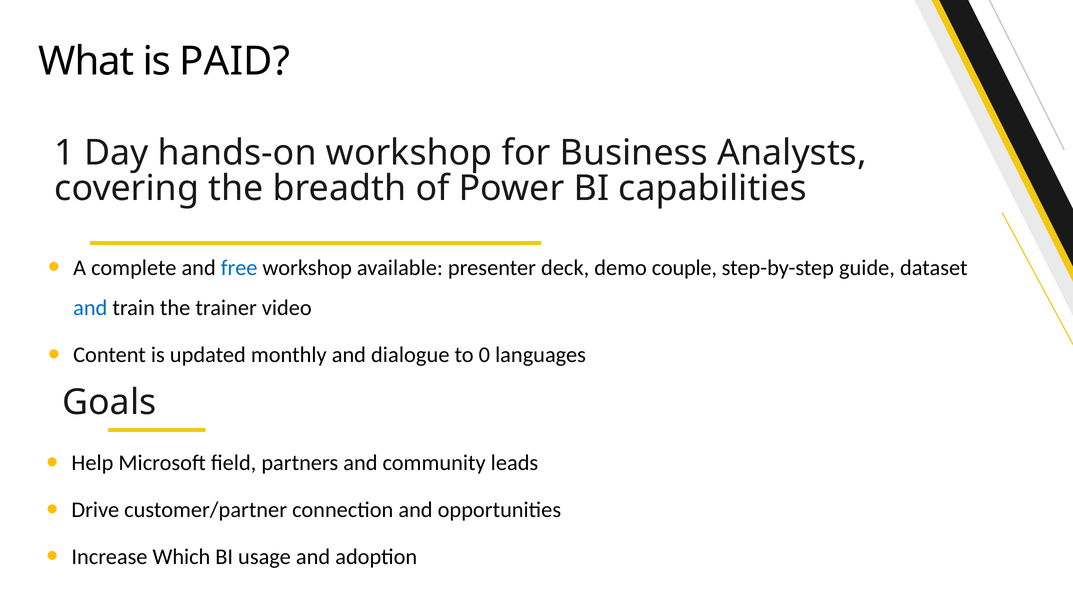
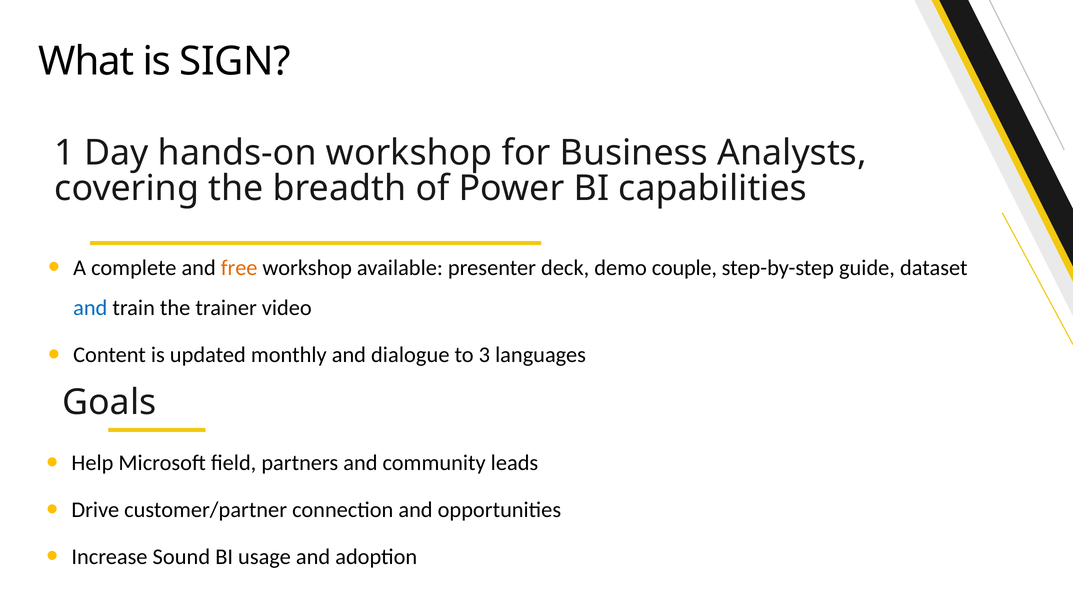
PAID: PAID -> SIGN (235, 61)
free colour: blue -> orange (239, 267)
0: 0 -> 3 (484, 355)
Which: Which -> Sound (181, 557)
